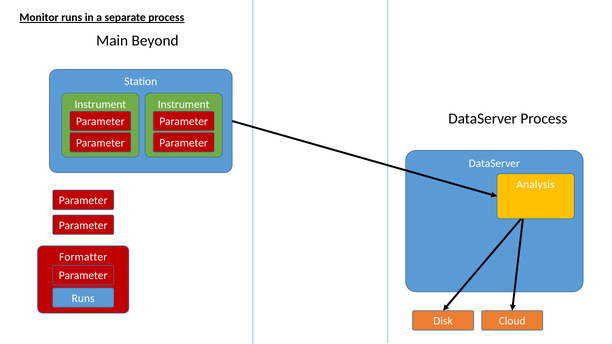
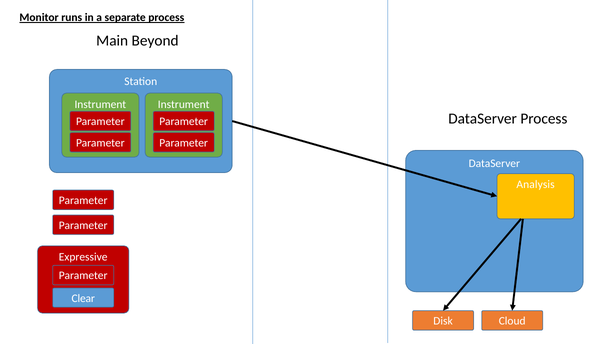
Formatter: Formatter -> Expressive (83, 257)
Runs: Runs -> Clear (83, 299)
